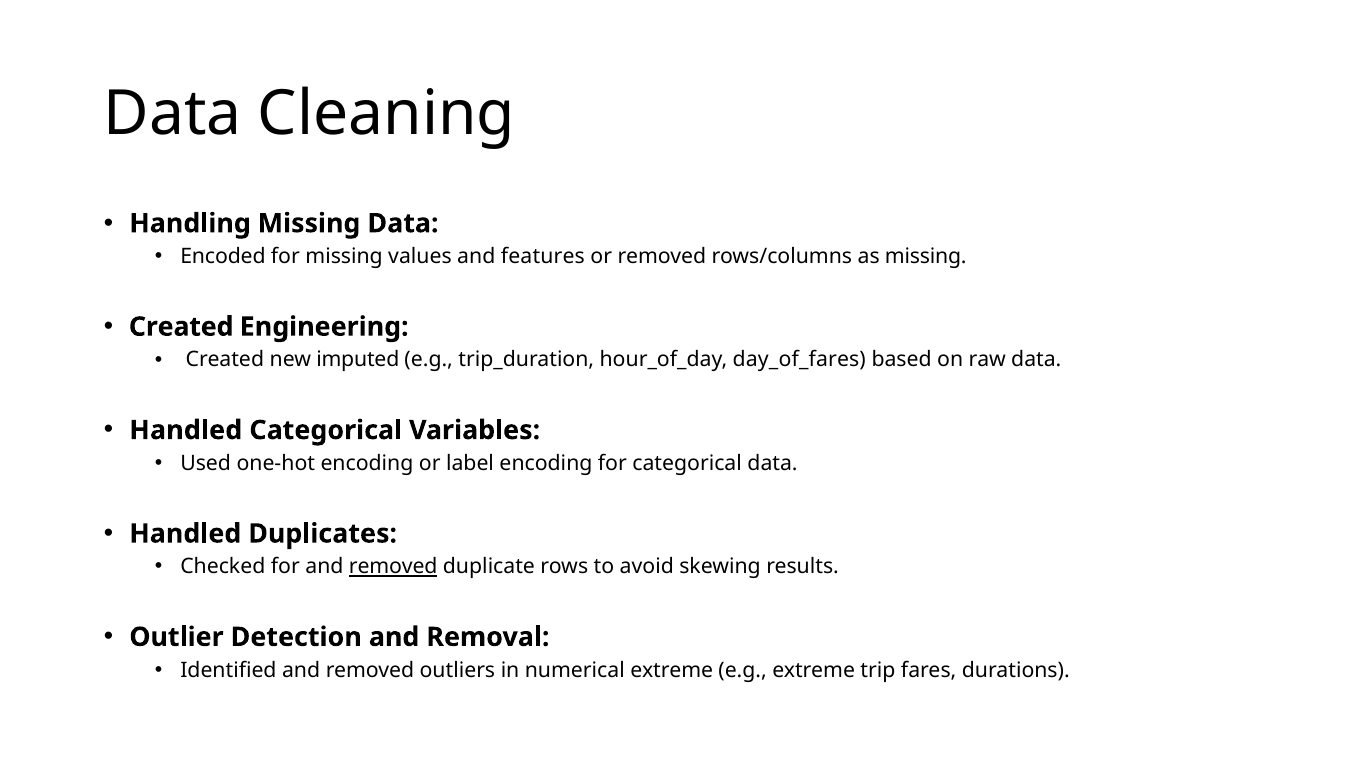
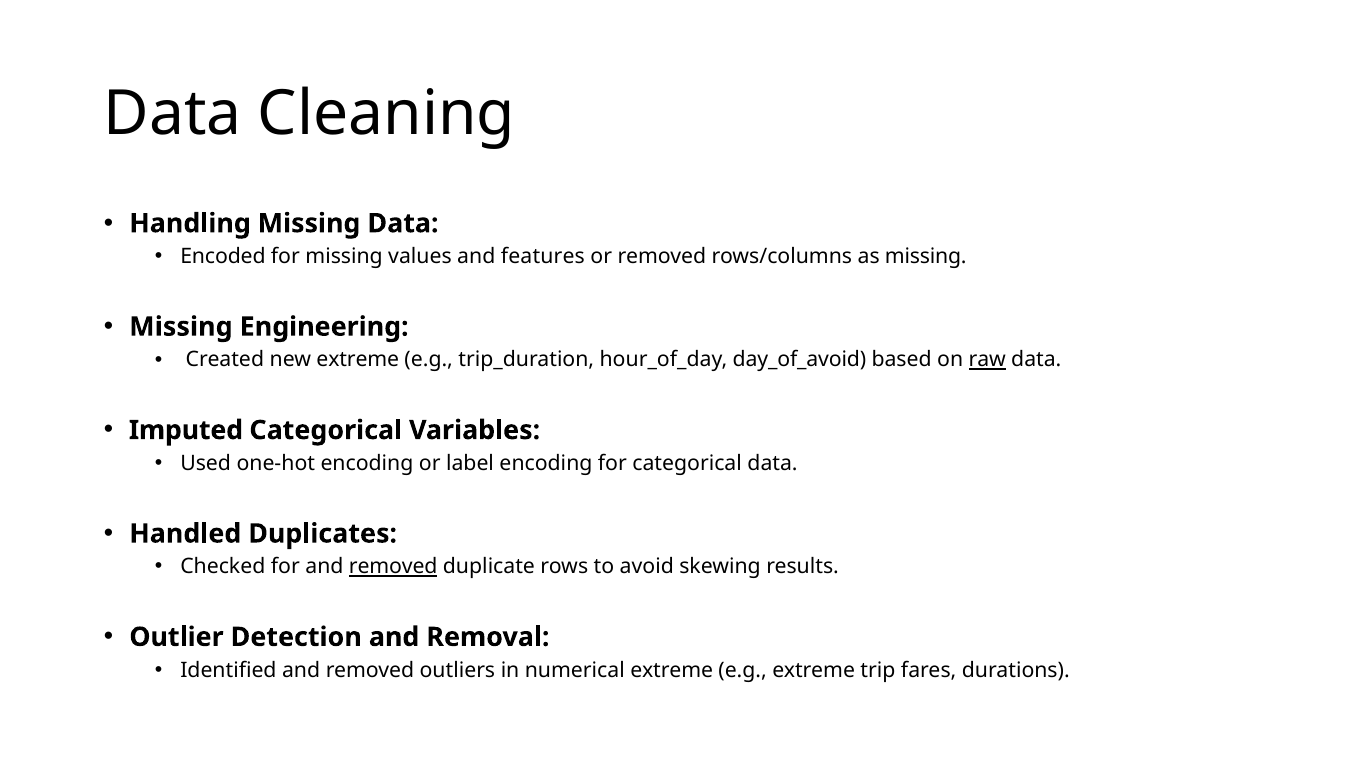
Created: Created -> Missing (181, 327)
new imputed: imputed -> extreme (358, 360)
day_of_fares: day_of_fares -> day_of_avoid (799, 360)
raw underline: none -> present (987, 360)
Handled: Handled -> Imputed (186, 430)
